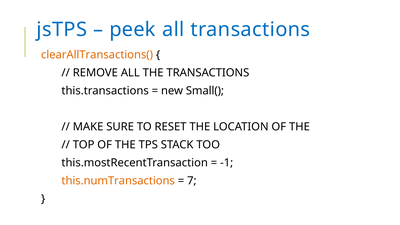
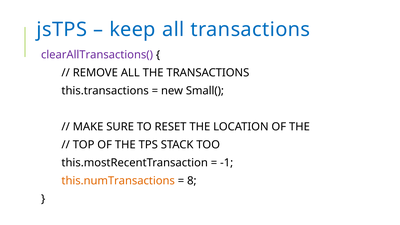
peek: peek -> keep (132, 29)
clearAllTransactions( colour: orange -> purple (97, 55)
7: 7 -> 8 (192, 181)
